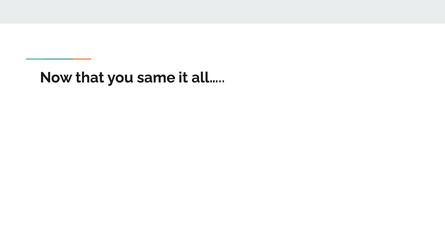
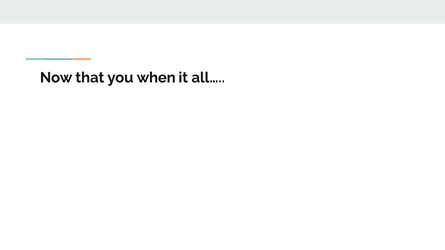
same: same -> when (156, 78)
